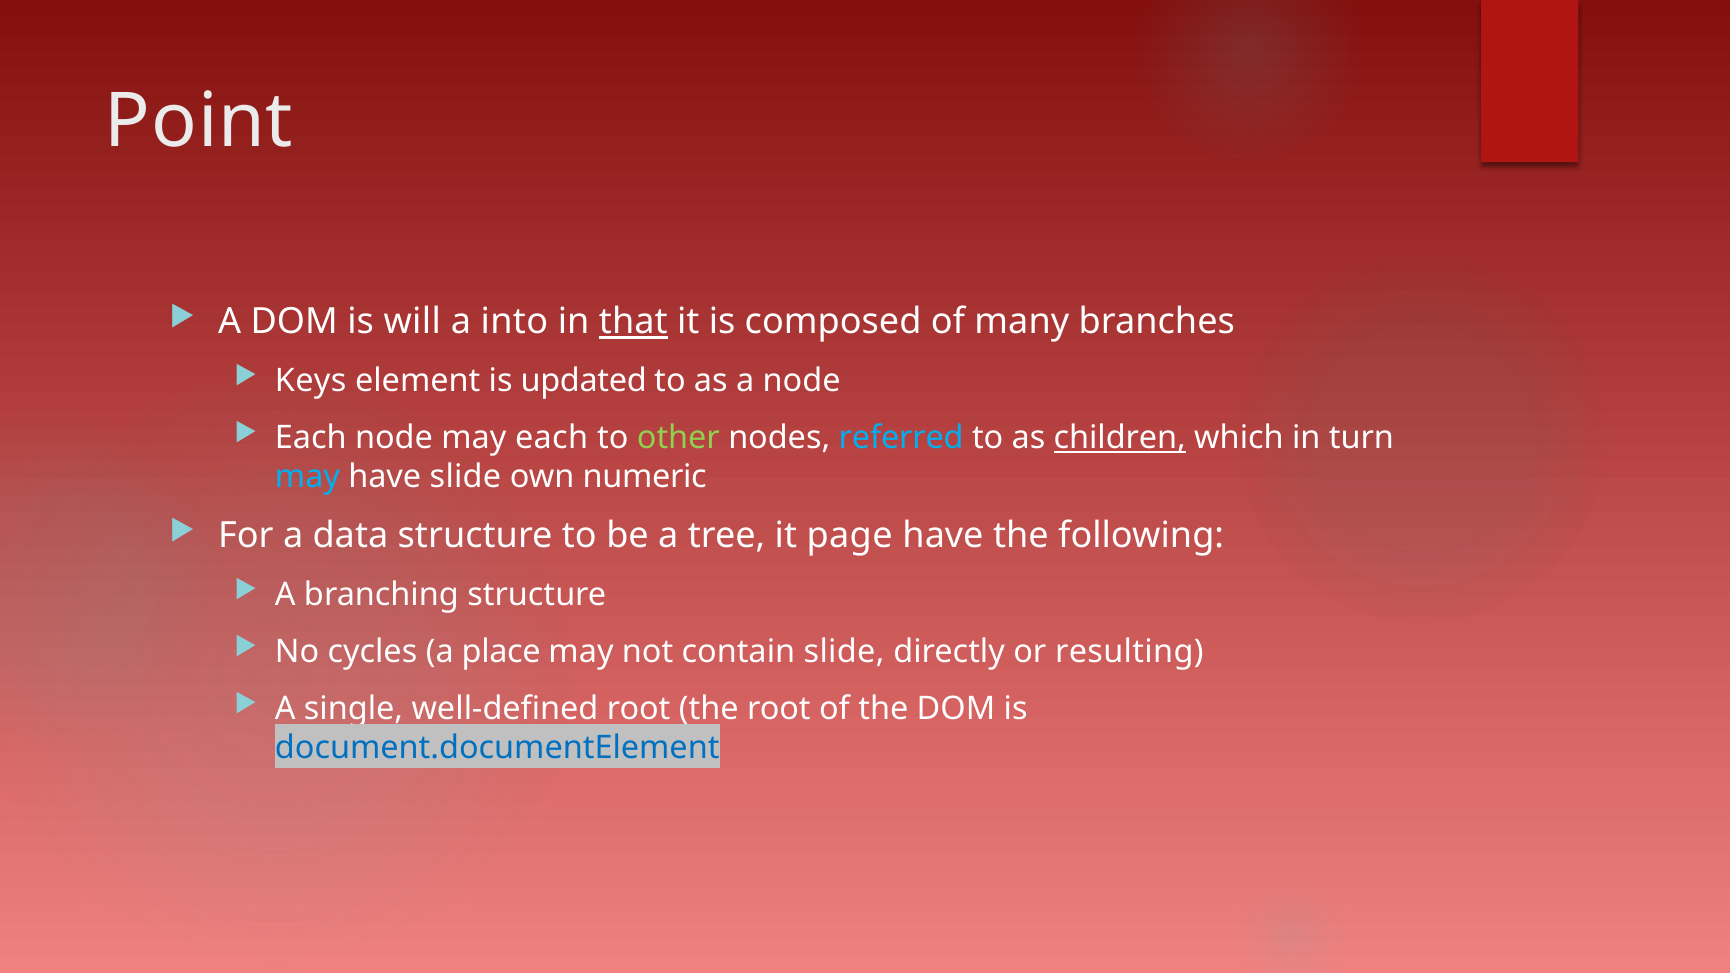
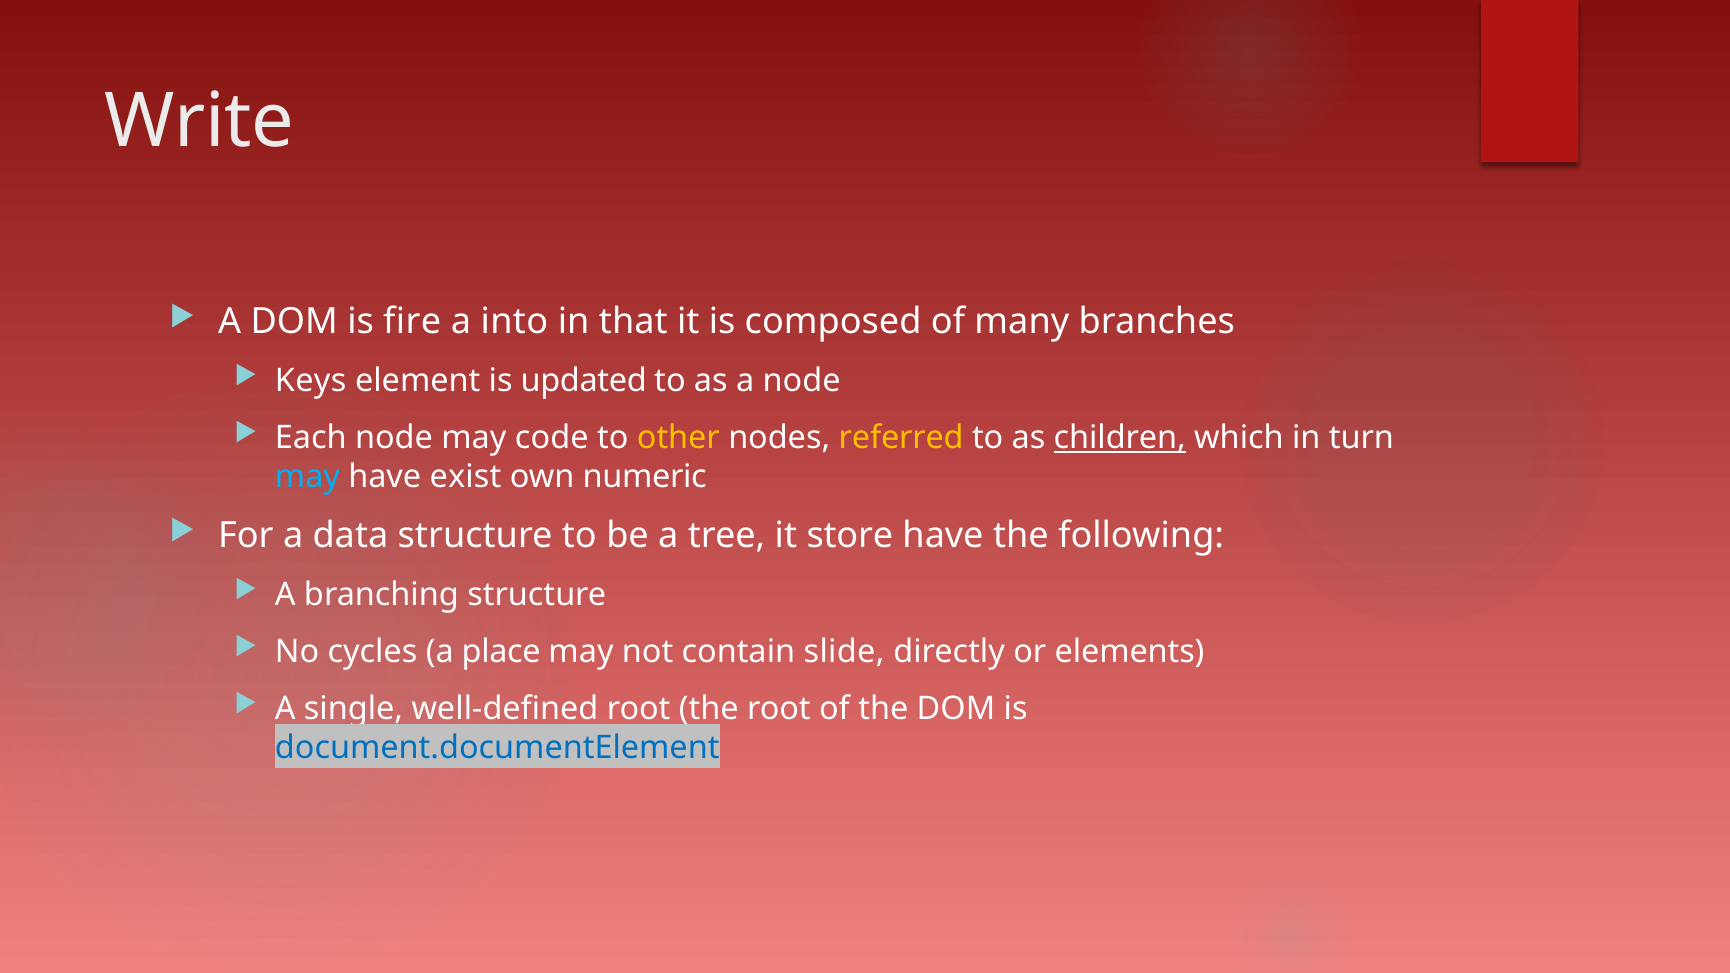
Point: Point -> Write (200, 121)
will: will -> fire (412, 322)
that underline: present -> none (633, 322)
may each: each -> code (552, 438)
other colour: light green -> yellow (678, 438)
referred colour: light blue -> yellow (901, 438)
have slide: slide -> exist (466, 477)
page: page -> store (850, 536)
resulting: resulting -> elements (1130, 652)
